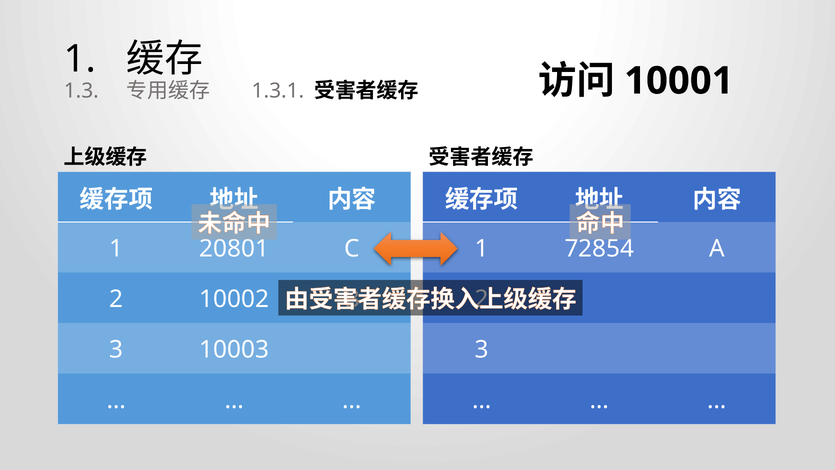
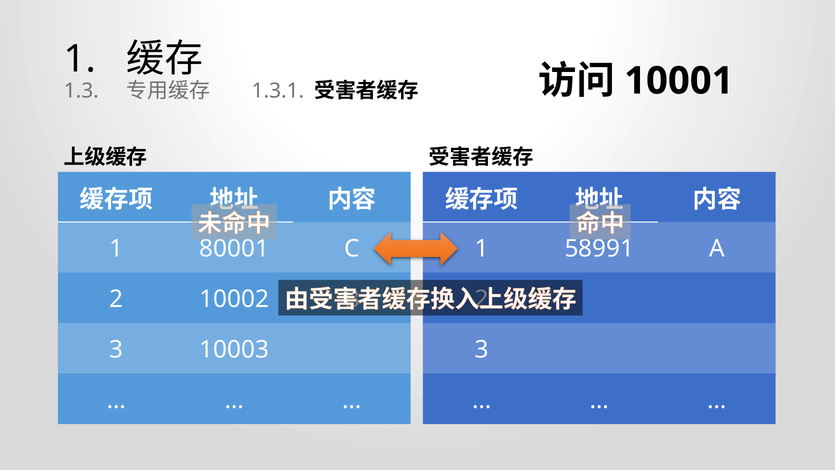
20801: 20801 -> 80001 (234, 249)
72854: 72854 -> 58991 (599, 249)
